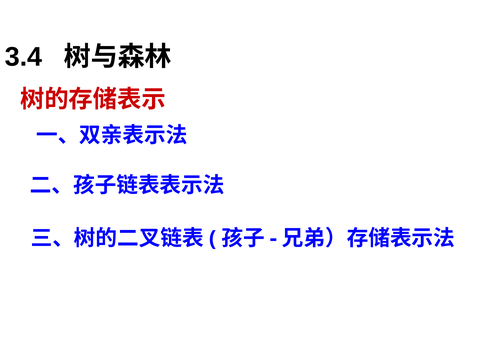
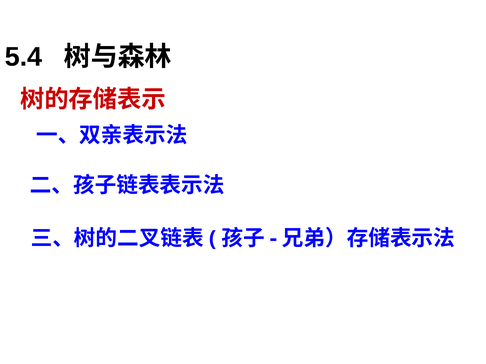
3.4: 3.4 -> 5.4 (24, 57)
